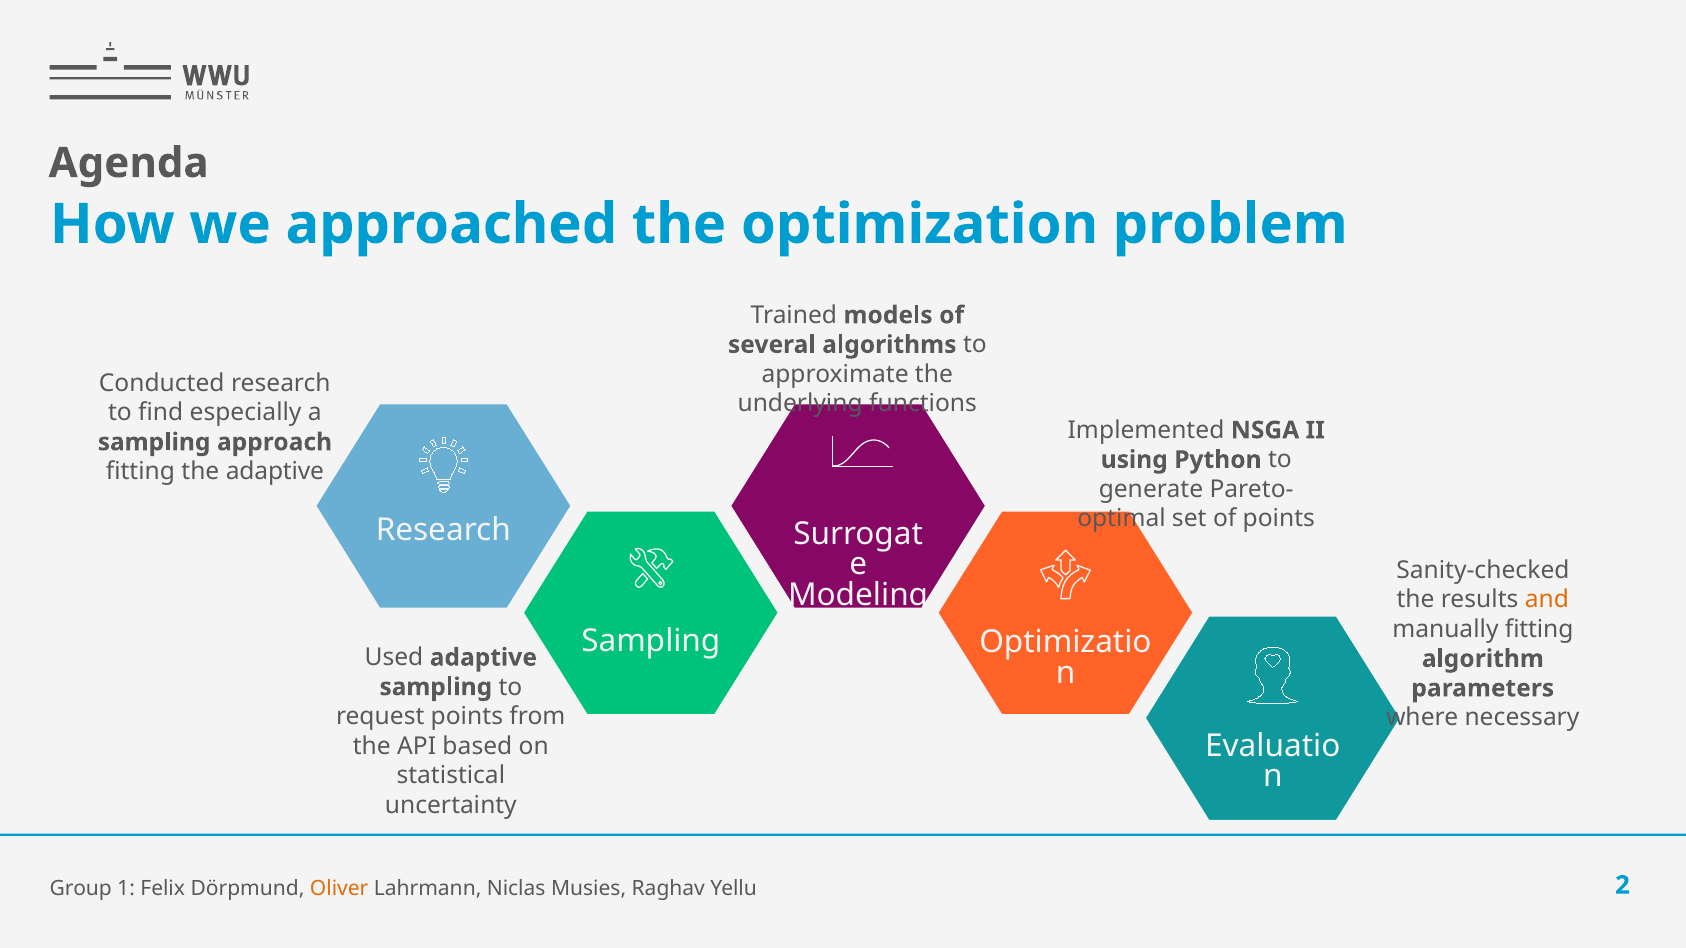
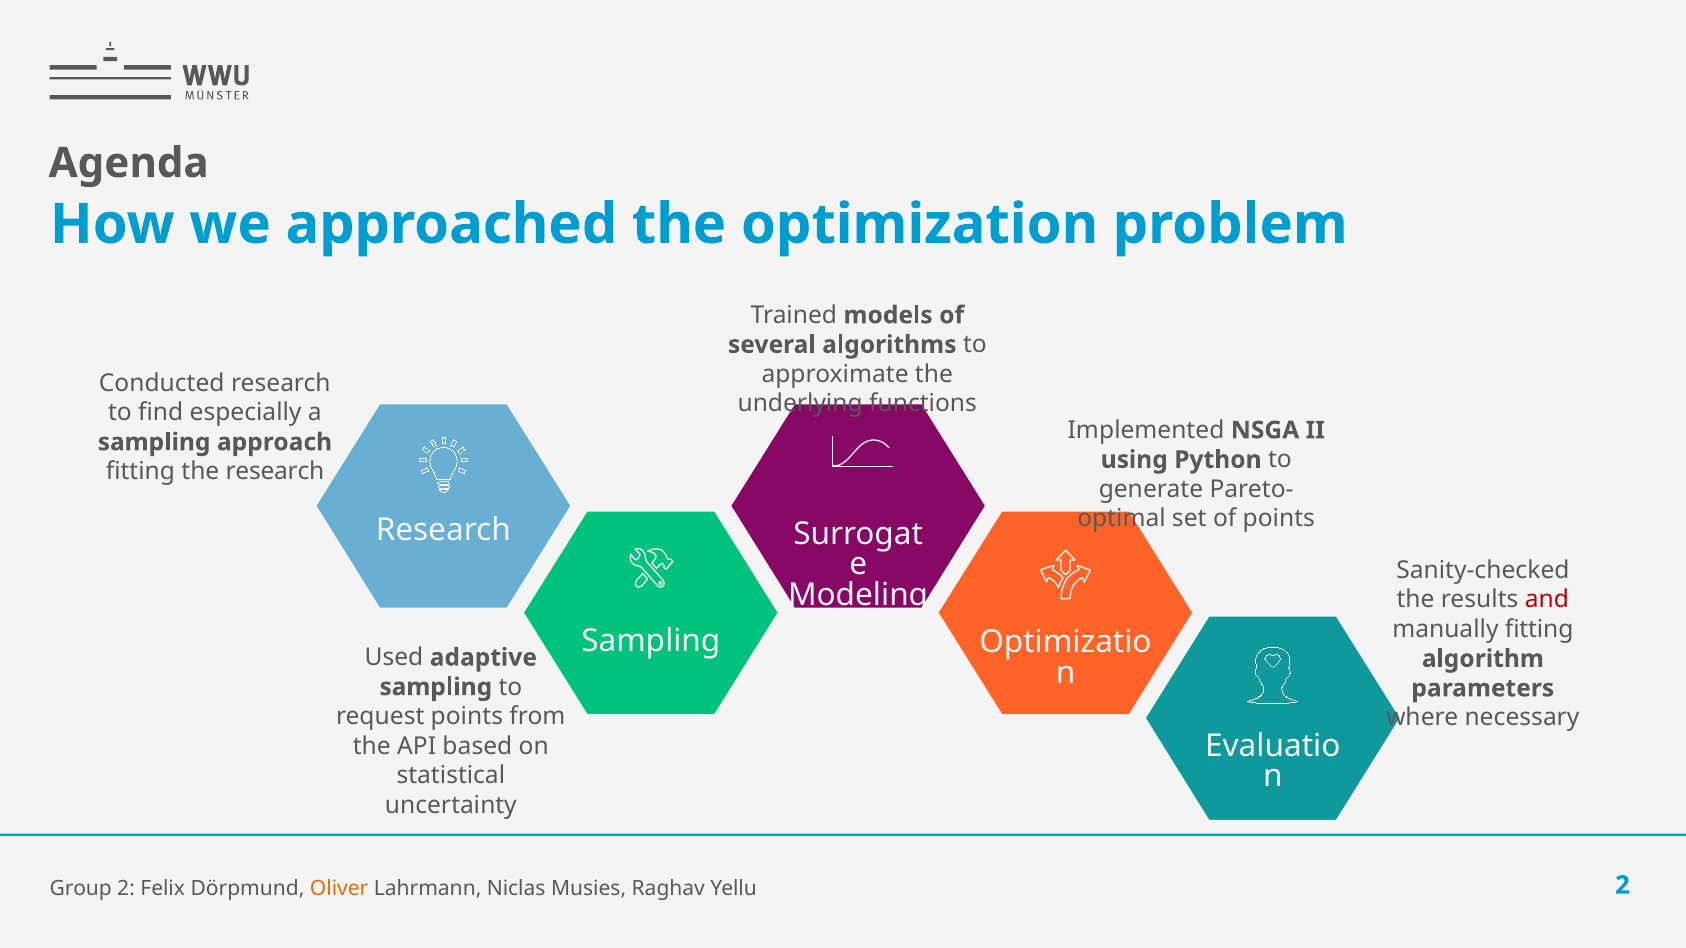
the adaptive: adaptive -> research (275, 471)
and colour: orange -> red (1547, 599)
Group 1: 1 -> 2 (126, 888)
